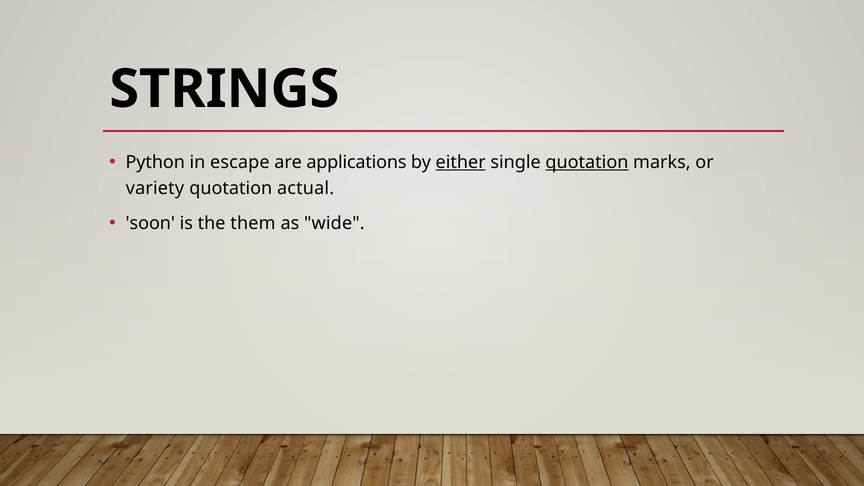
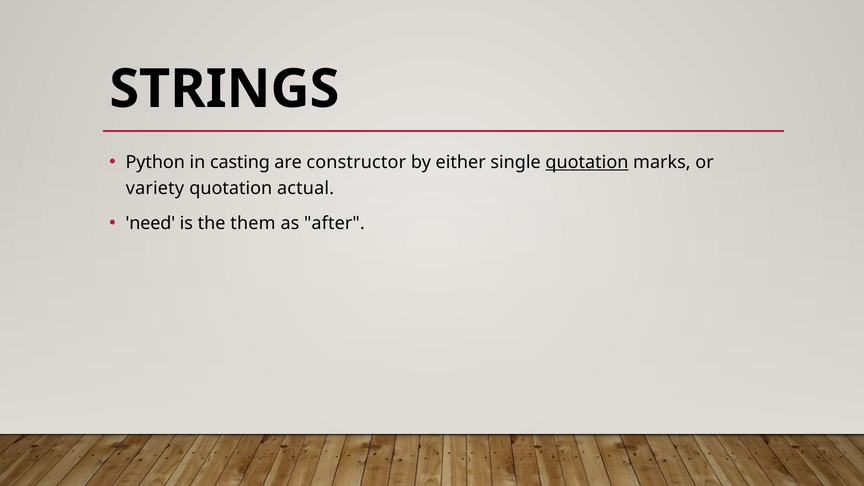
escape: escape -> casting (240, 162)
applications: applications -> constructor (356, 162)
either underline: present -> none (461, 162)
soon: soon -> need (150, 223)
wide: wide -> after (334, 223)
